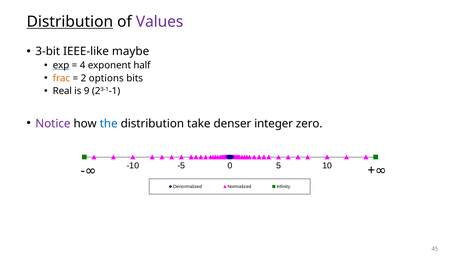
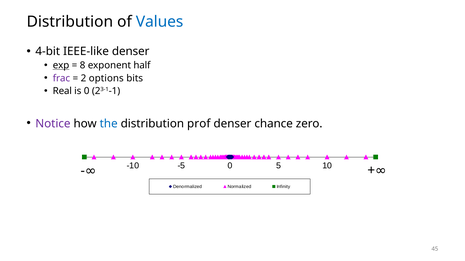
Distribution underline: present -> none (70, 22)
Values colour: purple -> blue (160, 22)
3-bit: 3-bit -> 4-bit (48, 52)
IEEE-like maybe: maybe -> denser (131, 52)
4: 4 -> 8 (83, 65)
frac colour: orange -> purple (61, 78)
is 9: 9 -> 0 (87, 91)
take: take -> prof (199, 124)
integer: integer -> chance (274, 124)
